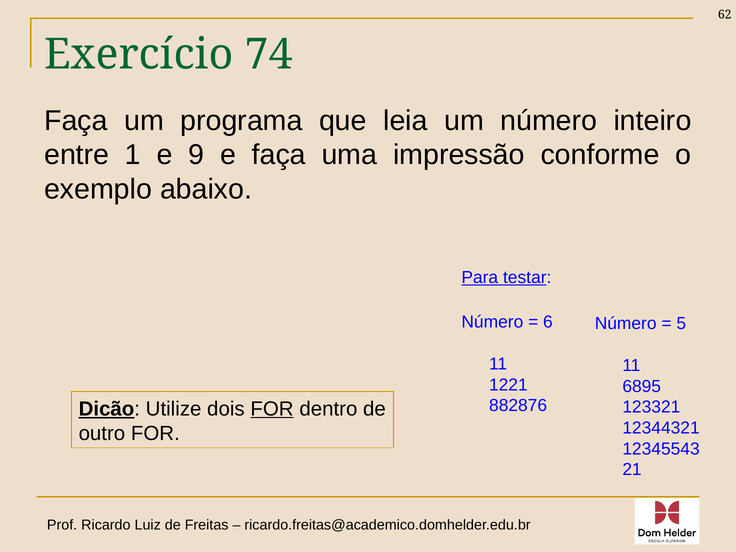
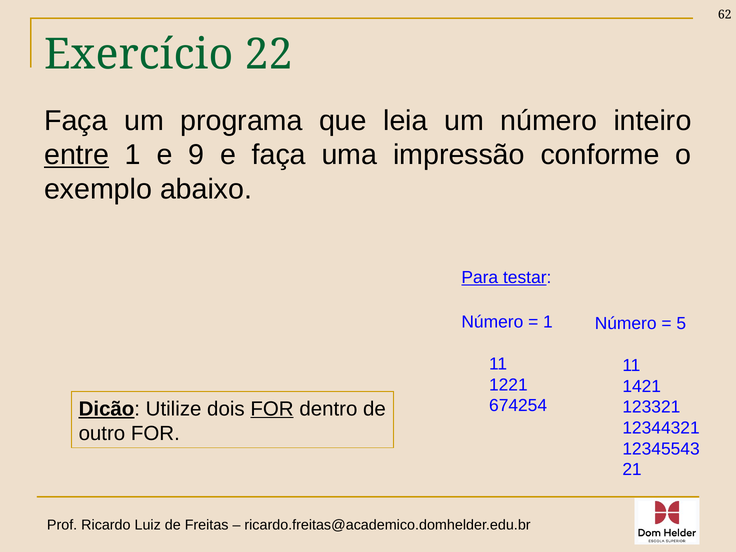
74: 74 -> 22 (269, 55)
entre underline: none -> present (77, 155)
6: 6 -> 1 (548, 322)
6895: 6895 -> 1421 (642, 386)
882876: 882876 -> 674254 (518, 406)
